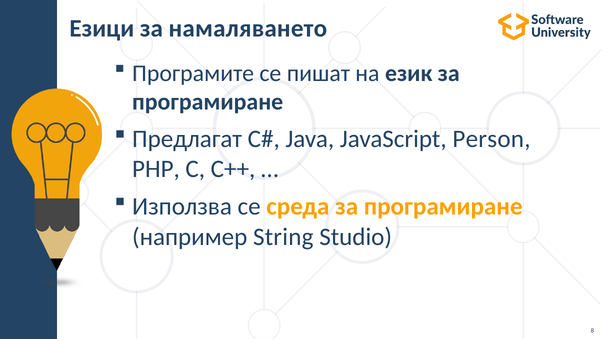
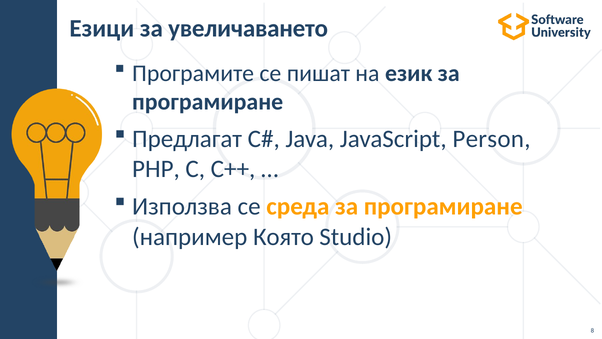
намаляването: намаляването -> увеличаването (248, 29)
String: String -> Която (283, 237)
